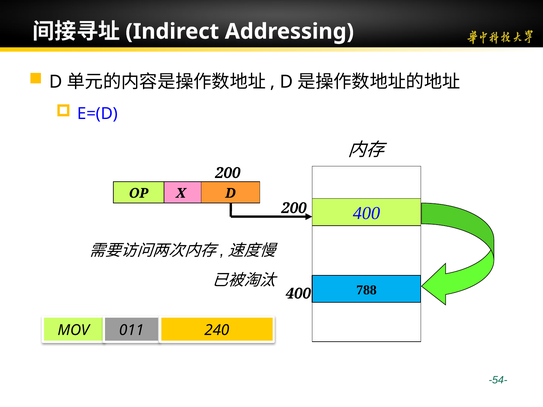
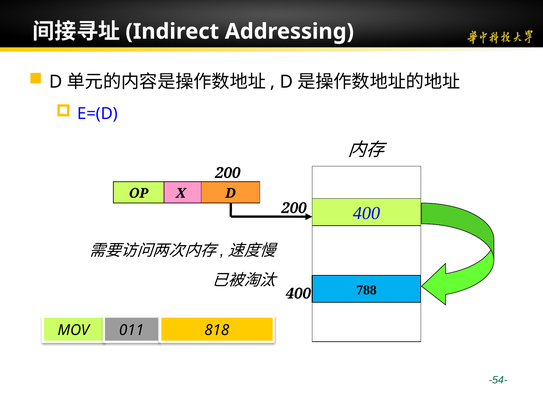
240: 240 -> 818 (217, 330)
